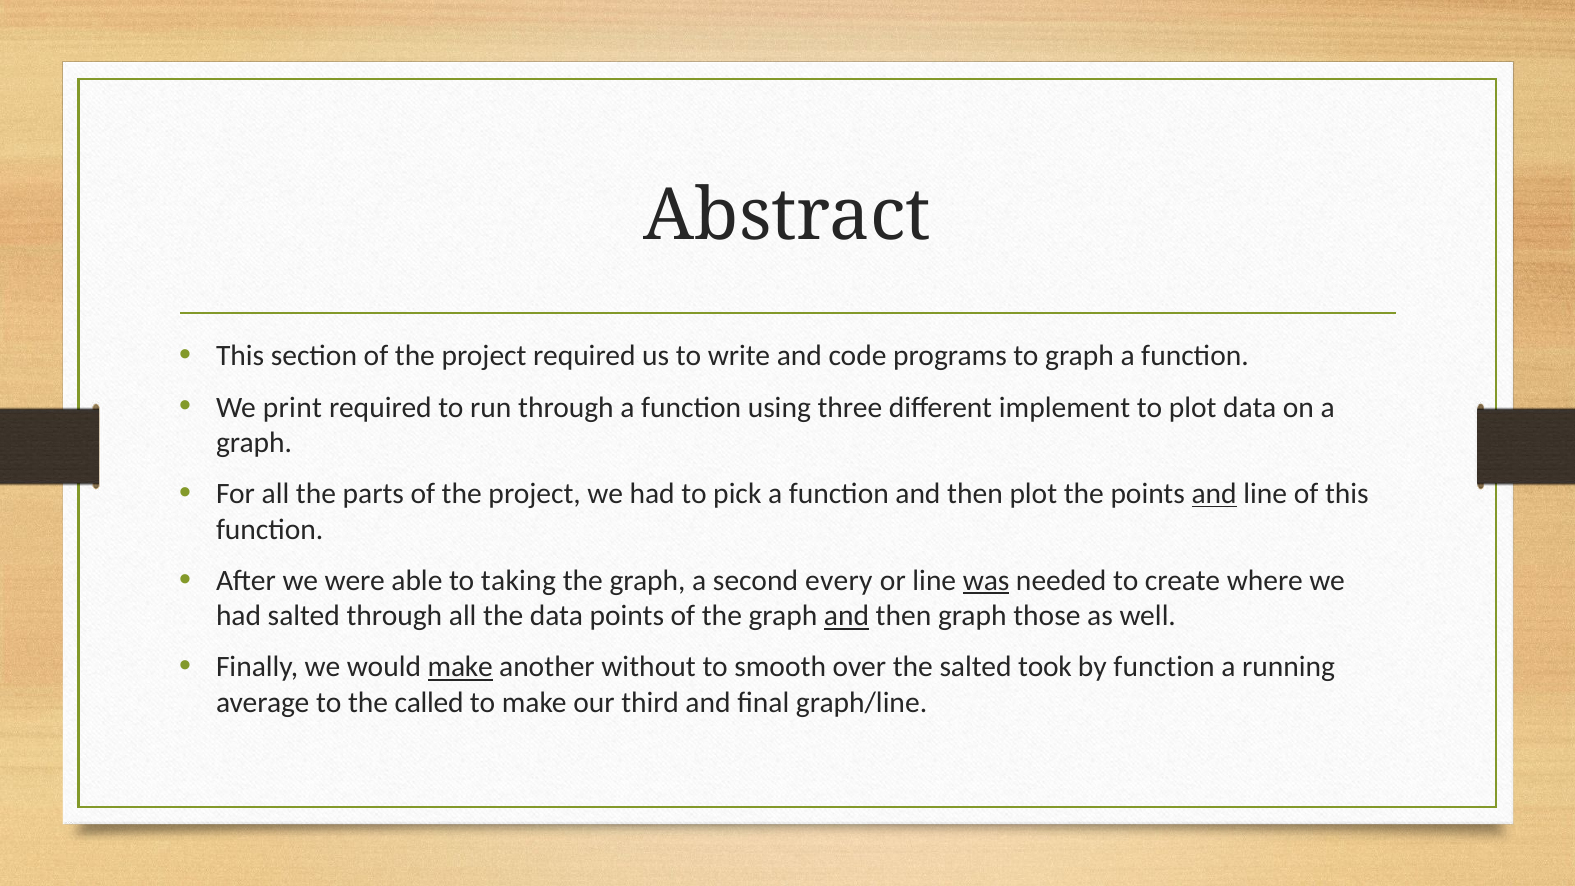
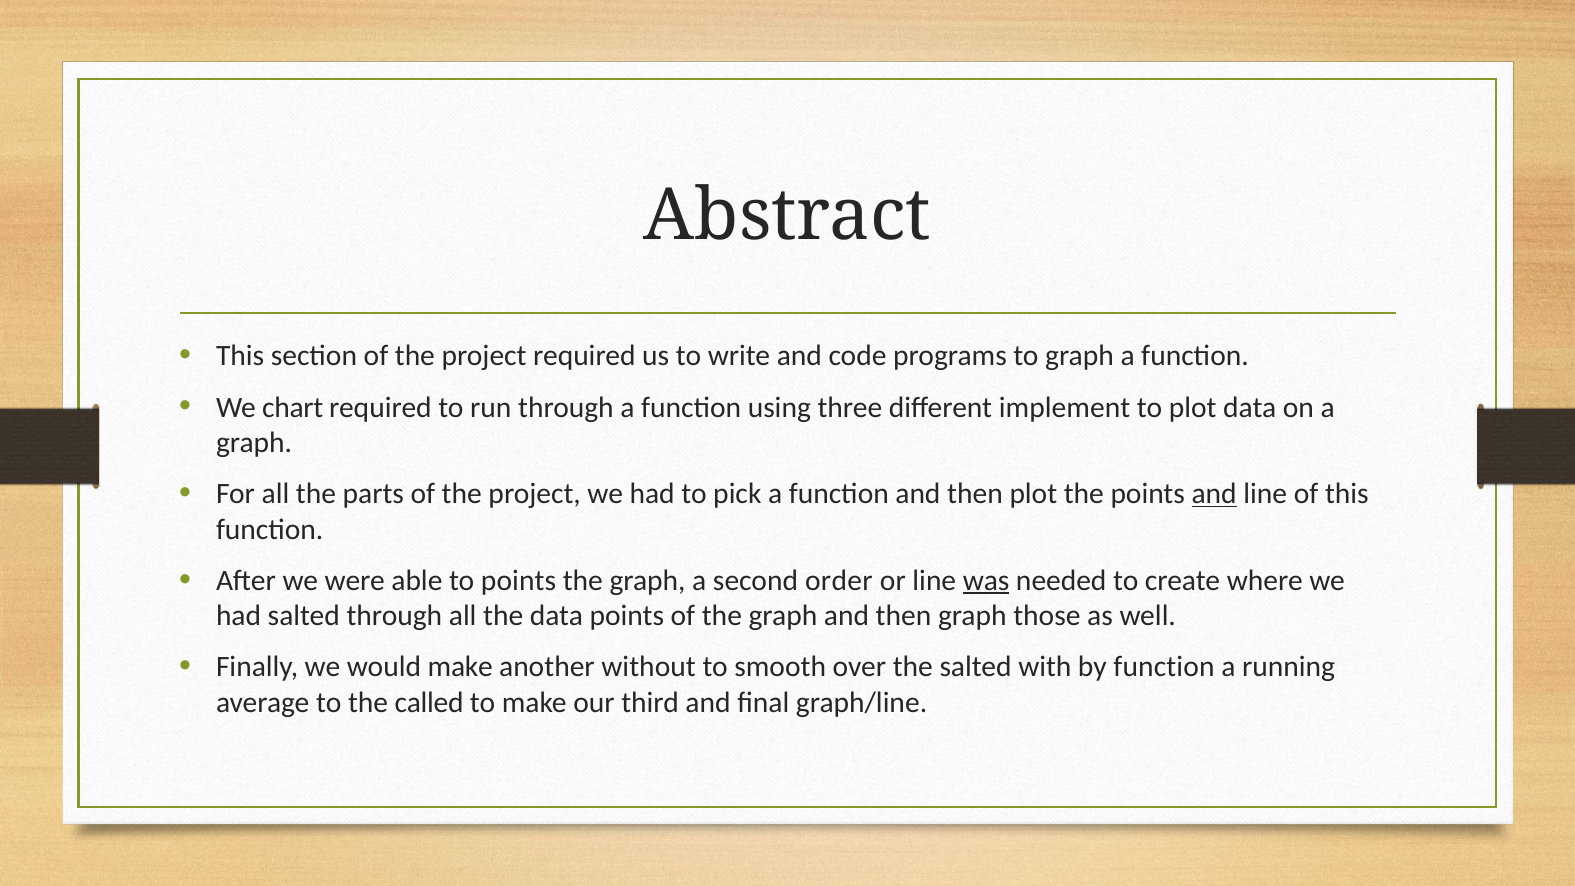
print: print -> chart (293, 407)
to taking: taking -> points (519, 581)
every: every -> order (839, 581)
and underline: present -> none (847, 616)
make underline: present -> none (460, 667)
took: took -> with (1045, 667)
